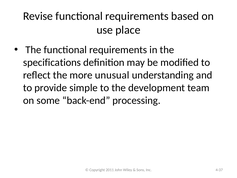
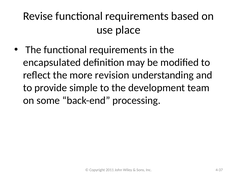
specifications: specifications -> encapsulated (52, 62)
unusual: unusual -> revision (112, 75)
